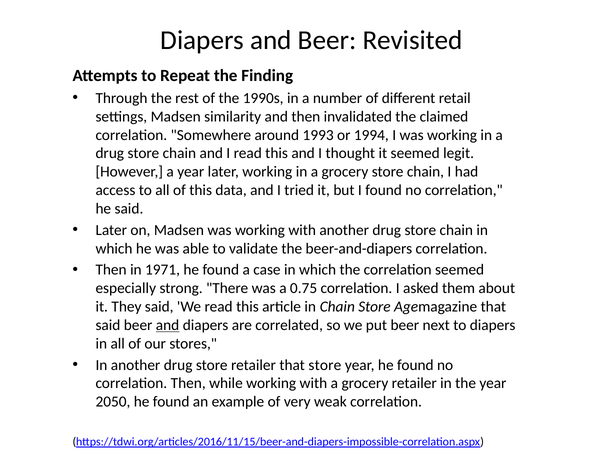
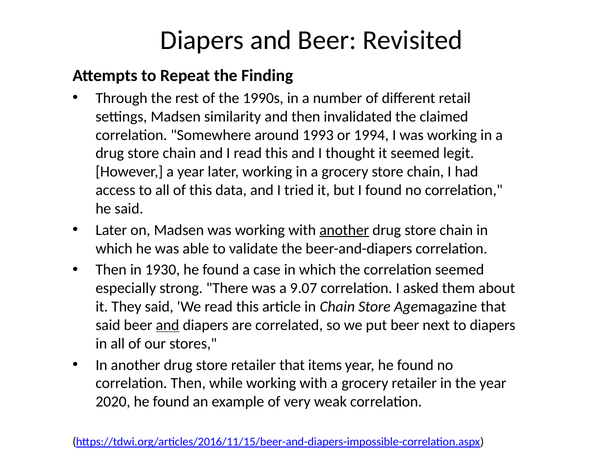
another underline: none -> present (344, 230)
1971: 1971 -> 1930 (163, 270)
0.75: 0.75 -> 9.07 (304, 288)
that store: store -> items (325, 365)
2050: 2050 -> 2020 (113, 402)
